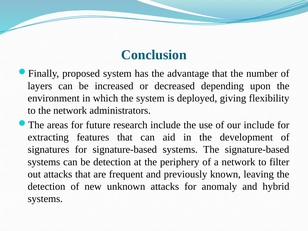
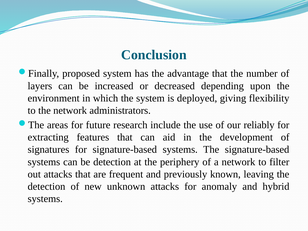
our include: include -> reliably (259, 125)
